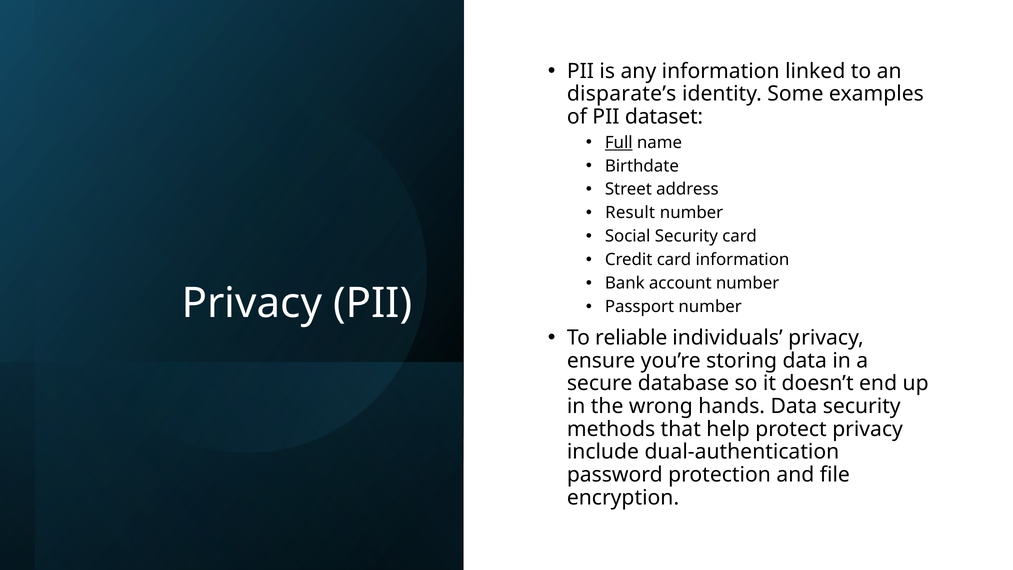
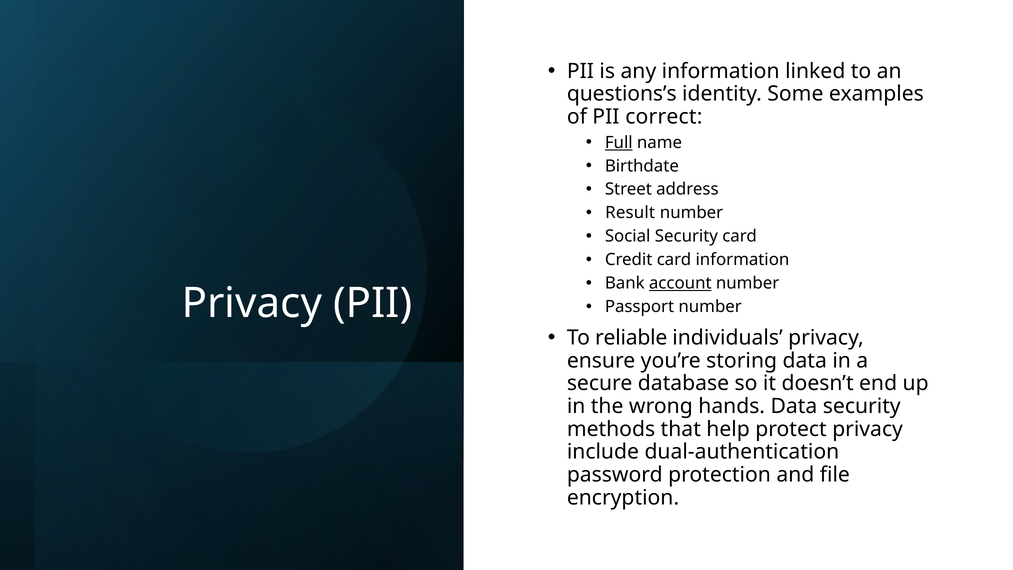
disparate’s: disparate’s -> questions’s (622, 94)
dataset: dataset -> correct (664, 117)
account underline: none -> present (680, 283)
